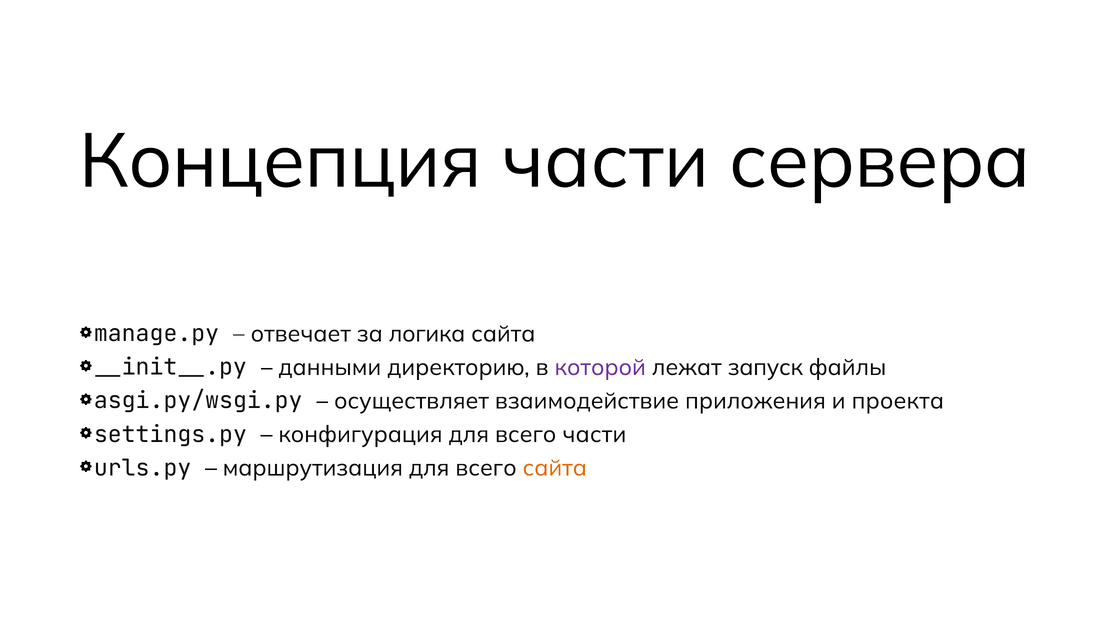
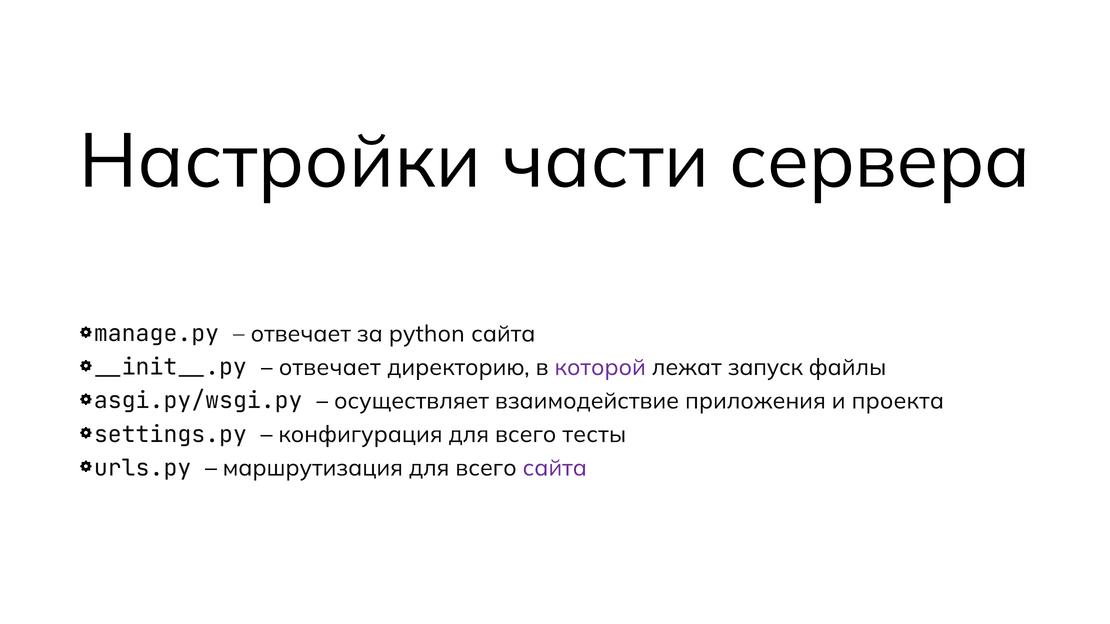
Концепция: Концепция -> Настройки (280, 162)
логика: логика -> python (427, 334)
данными: данными -> отвечает (330, 368)
всего части: части -> тесты (594, 435)
сайта colour: orange -> purple (555, 468)
